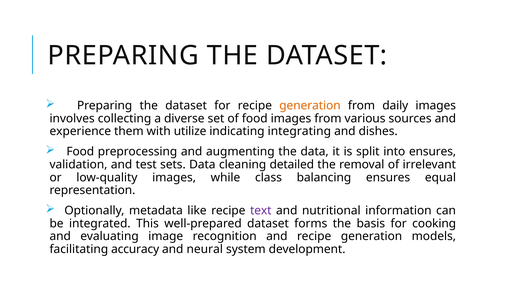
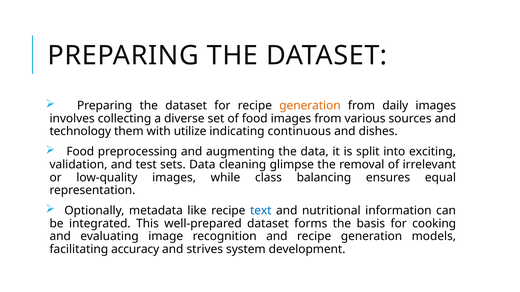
experience: experience -> technology (80, 132)
integrating: integrating -> continuous (299, 132)
into ensures: ensures -> exciting (432, 152)
detailed: detailed -> glimpse (292, 165)
text colour: purple -> blue (261, 211)
neural: neural -> strives (205, 250)
